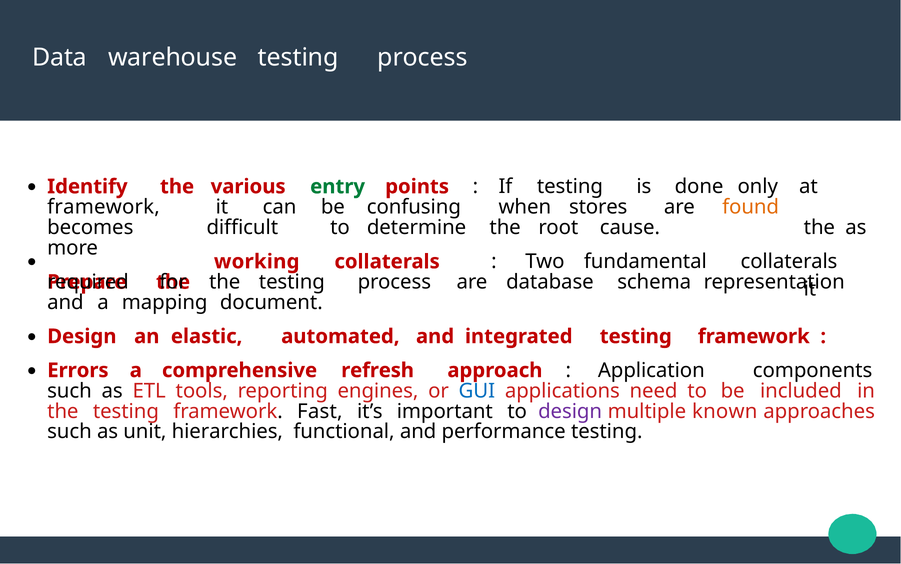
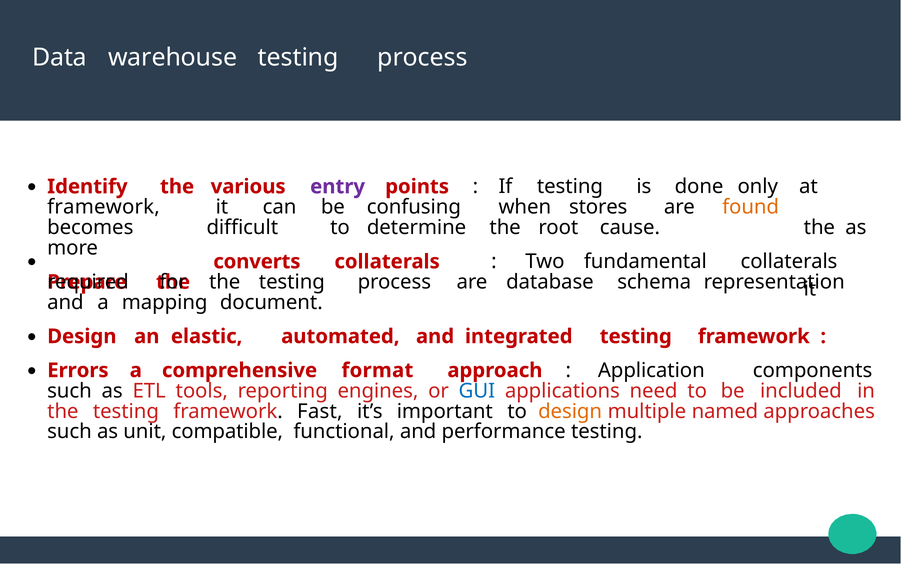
entry colour: green -> purple (338, 186)
working: working -> converts (257, 261)
refresh: refresh -> format (377, 370)
design colour: purple -> orange (570, 411)
known: known -> named (725, 411)
hierarchies: hierarchies -> compatible (227, 431)
